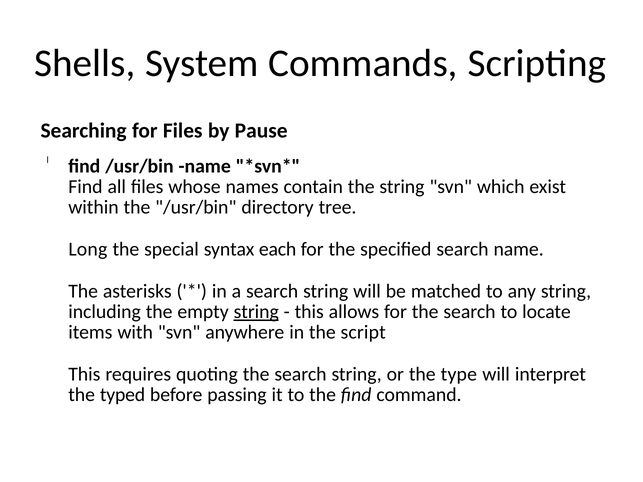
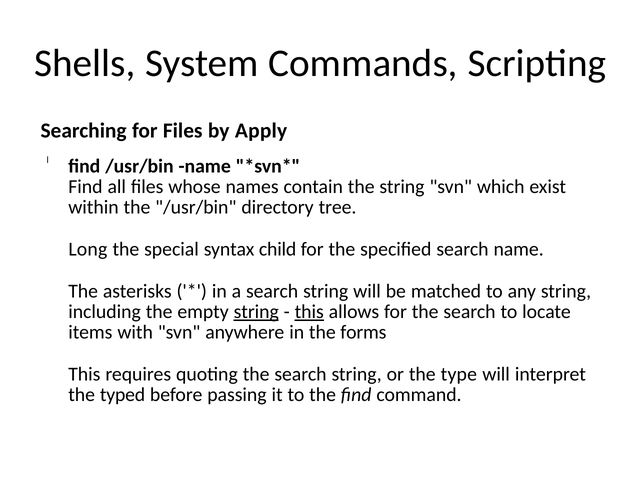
Pause: Pause -> Apply (261, 131)
each: each -> child (278, 249)
this underline: none -> present (309, 312)
script: script -> forms (363, 332)
